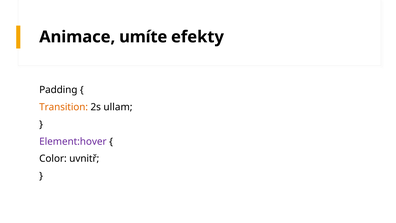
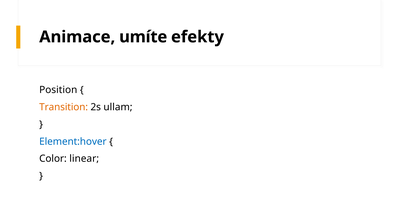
Padding: Padding -> Position (58, 90)
Element:hover colour: purple -> blue (73, 141)
uvnitř: uvnitř -> linear (84, 159)
